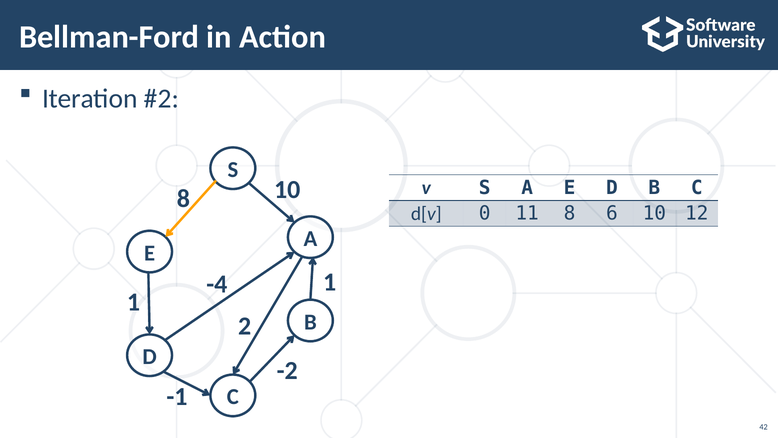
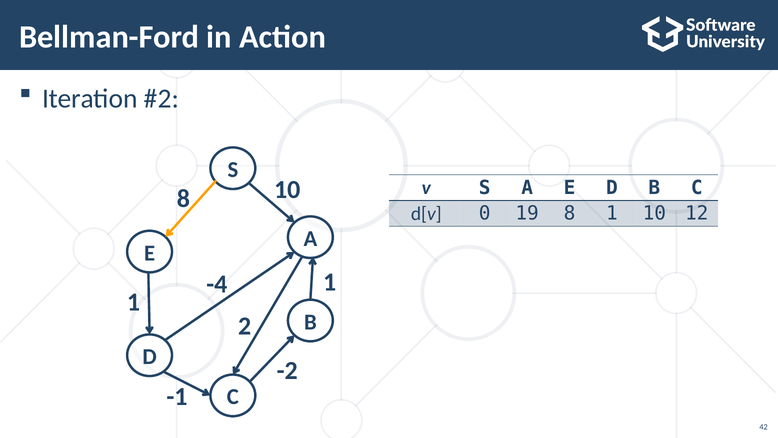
11: 11 -> 19 (527, 213)
8 6: 6 -> 1 (612, 213)
